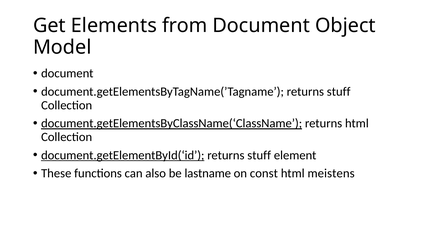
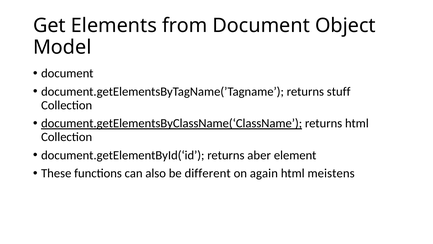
document.getElementById(‘id underline: present -> none (123, 155)
stuff: stuff -> aber (259, 155)
lastname: lastname -> different (208, 173)
const: const -> again (264, 173)
